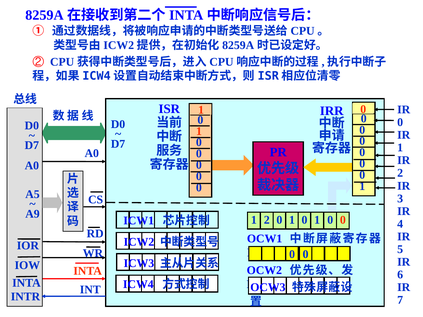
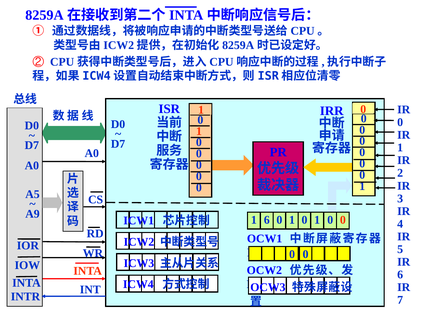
1 2: 2 -> 6 (267, 220)
